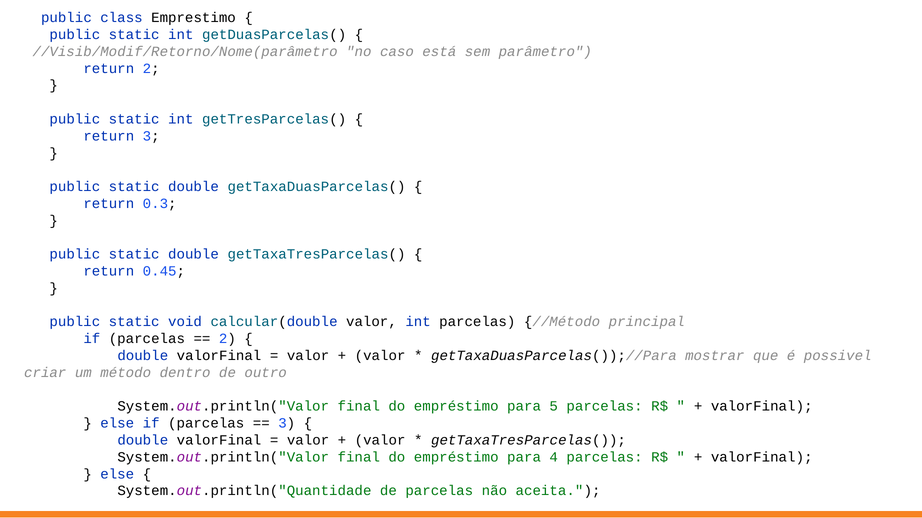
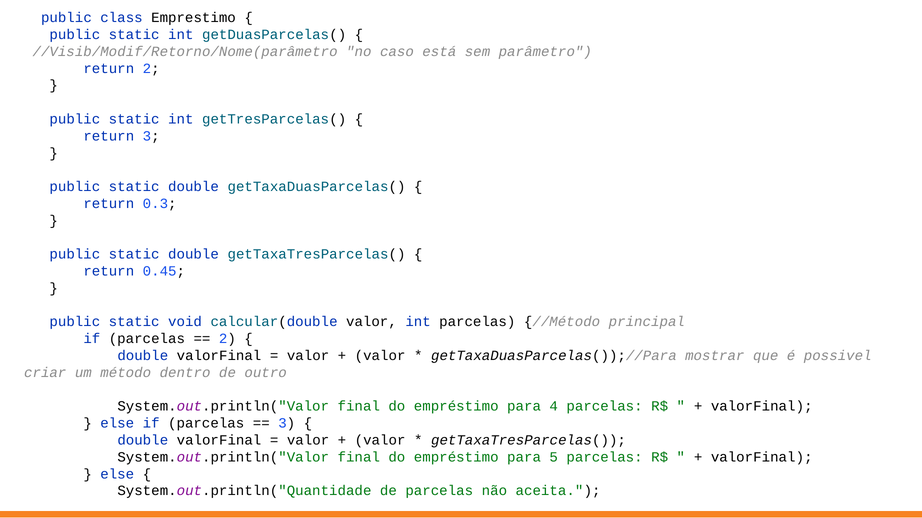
5: 5 -> 4 (554, 407)
4: 4 -> 5 (554, 458)
